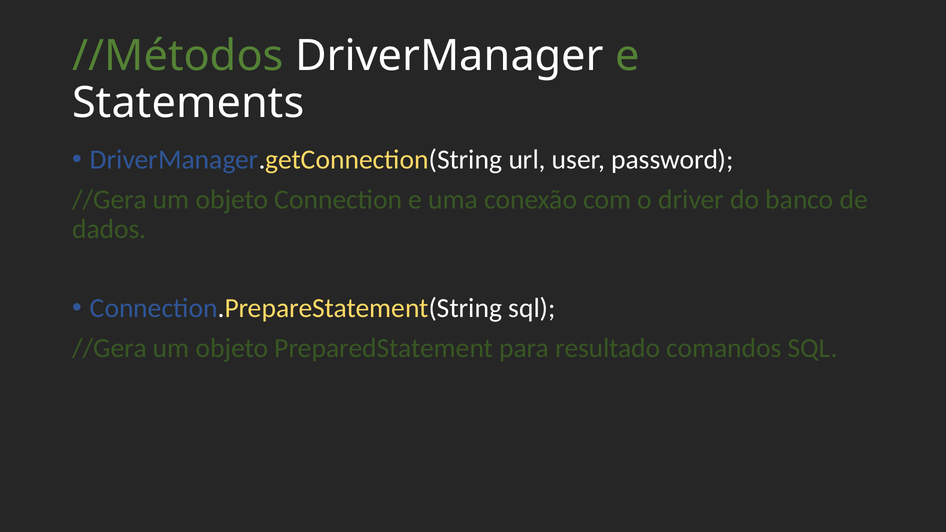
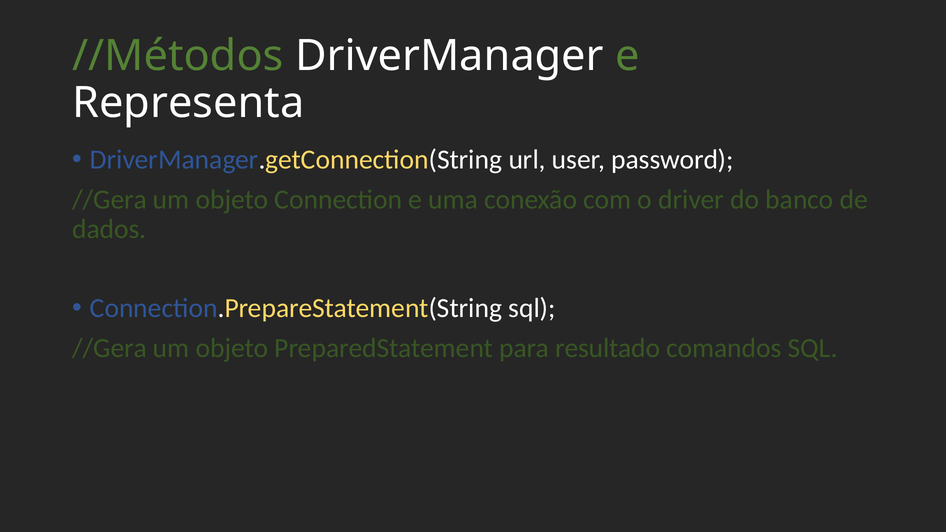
Statements: Statements -> Representa (188, 103)
